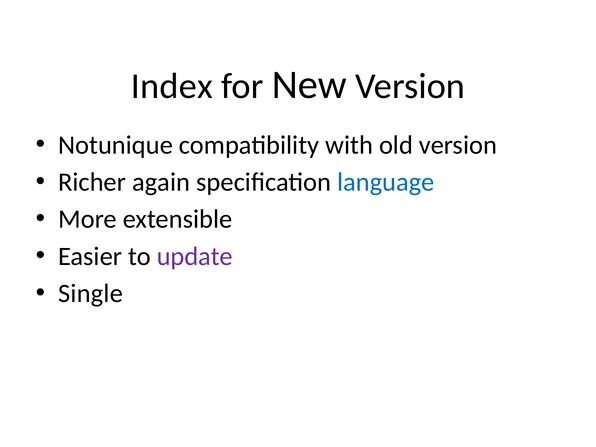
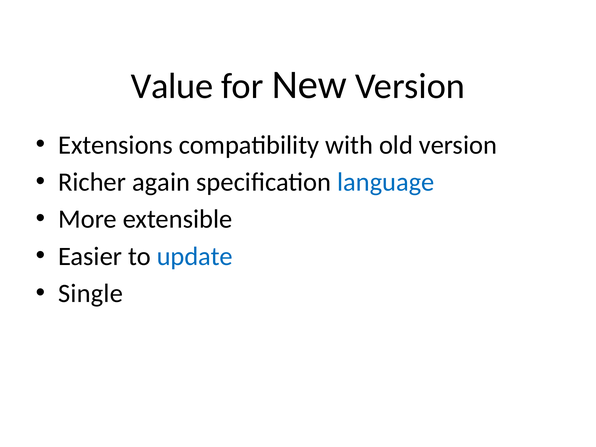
Index: Index -> Value (172, 86)
Notunique: Notunique -> Extensions (116, 145)
update colour: purple -> blue (195, 256)
